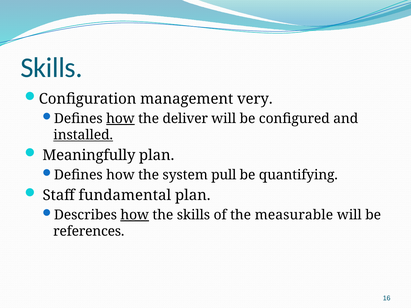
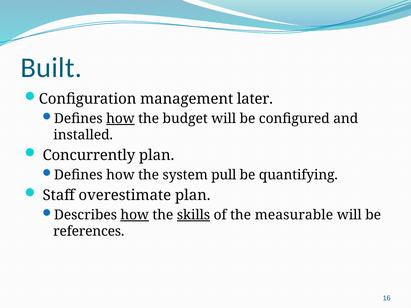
Skills: Skills -> Built (51, 68)
very: very -> later (255, 99)
deliver: deliver -> budget (185, 119)
installed underline: present -> none (83, 135)
Meaningfully: Meaningfully -> Concurrently (89, 155)
fundamental: fundamental -> overestimate (125, 195)
skills underline: none -> present (193, 215)
